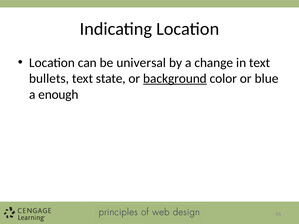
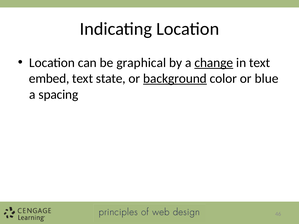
universal: universal -> graphical (141, 63)
change underline: none -> present (214, 63)
bullets: bullets -> embed (49, 79)
enough: enough -> spacing (58, 95)
